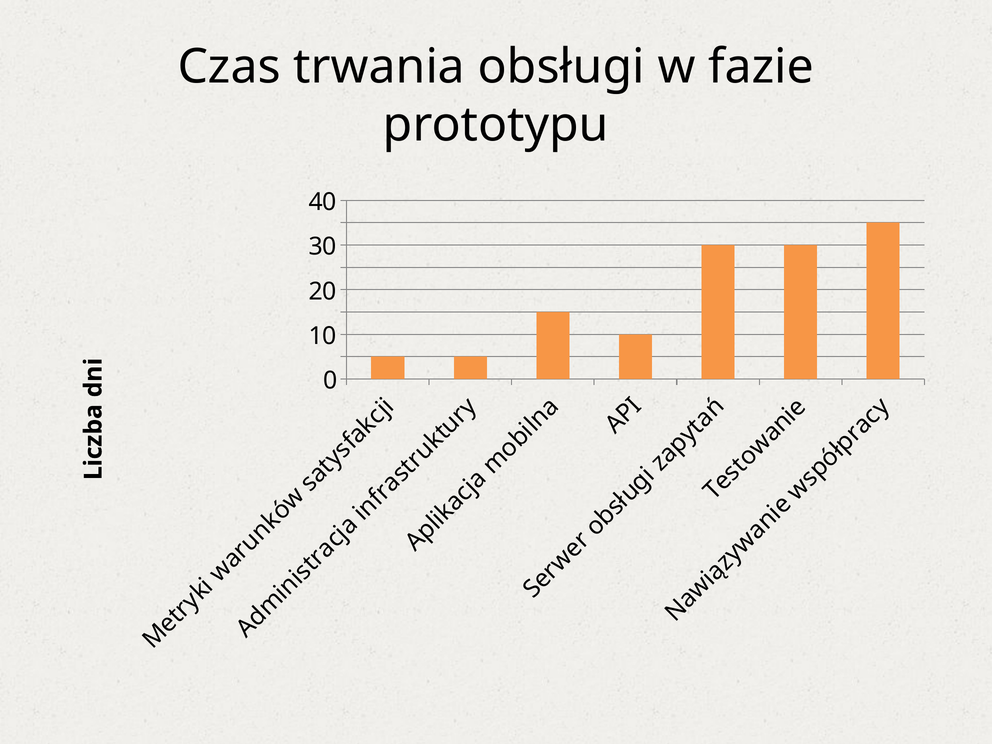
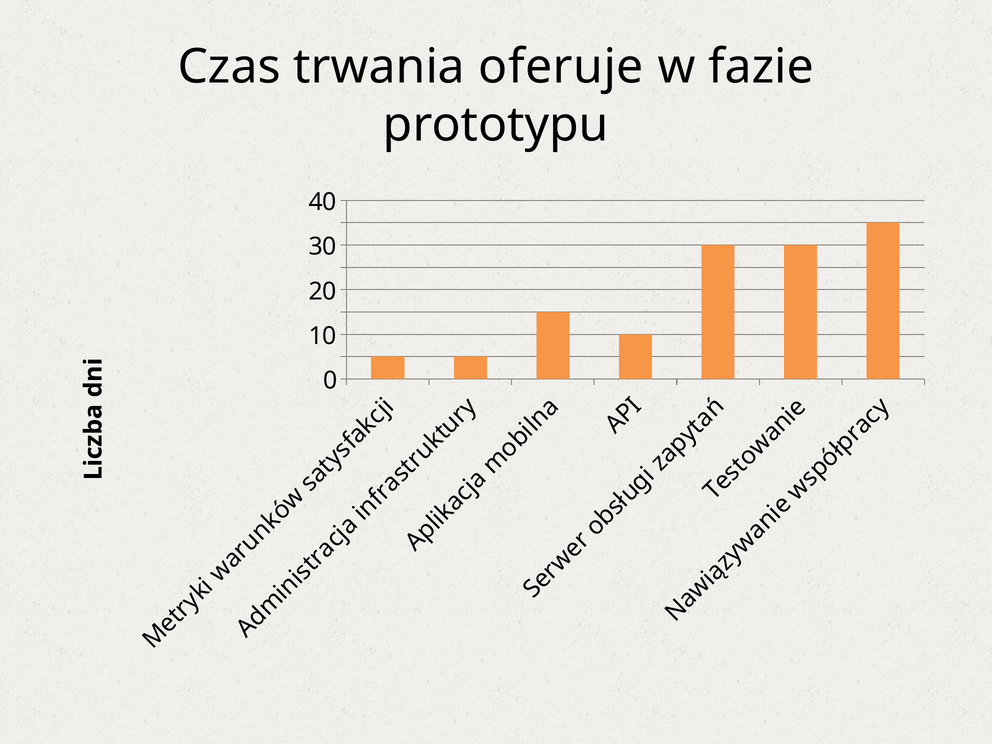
obsługi: obsługi -> oferuje (561, 67)
